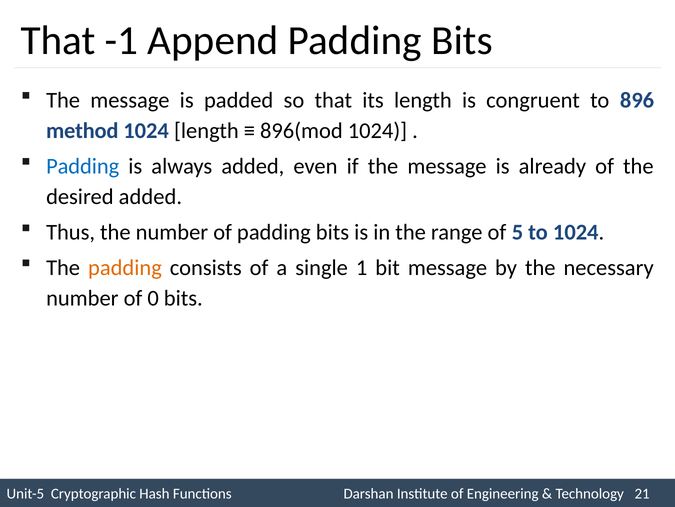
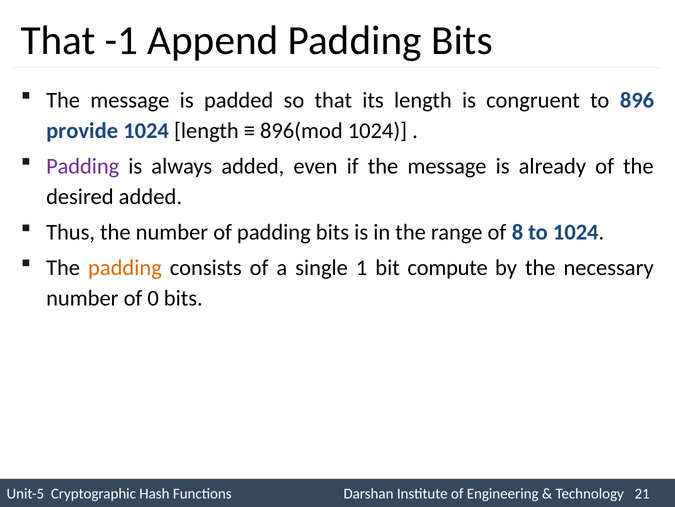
method: method -> provide (82, 131)
Padding colour: blue -> purple (83, 166)
5: 5 -> 8 (517, 232)
bit message: message -> compute (448, 267)
